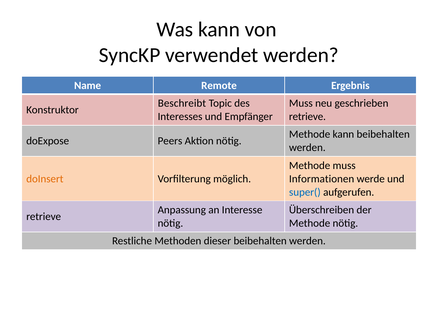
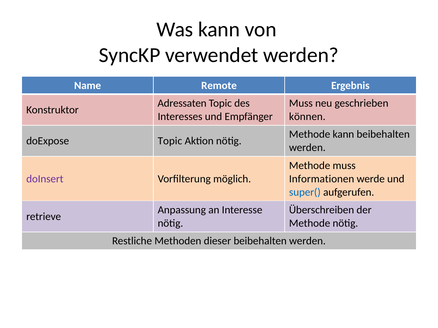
Beschreibt: Beschreibt -> Adressaten (182, 103)
retrieve: retrieve -> können (307, 117)
doExpose Peers: Peers -> Topic (170, 141)
doInsert colour: orange -> purple (45, 179)
